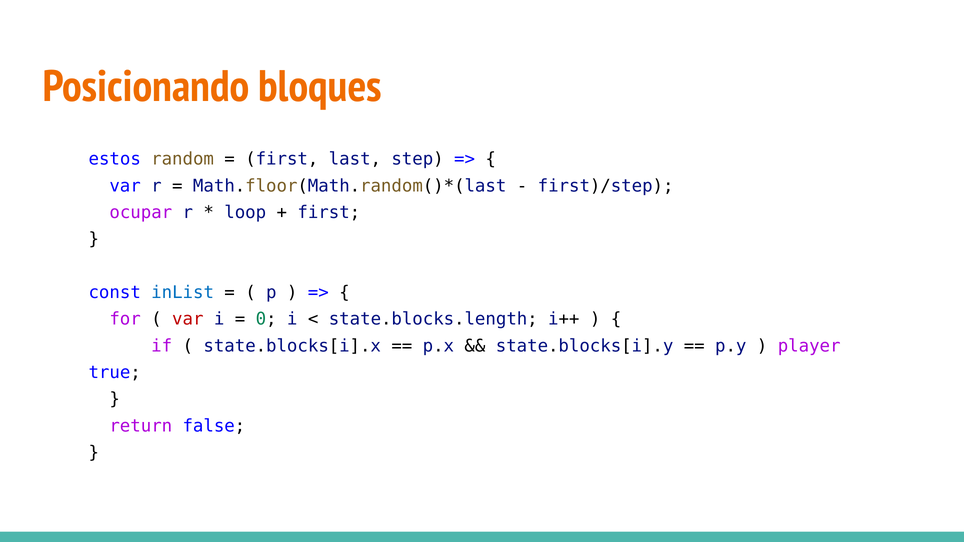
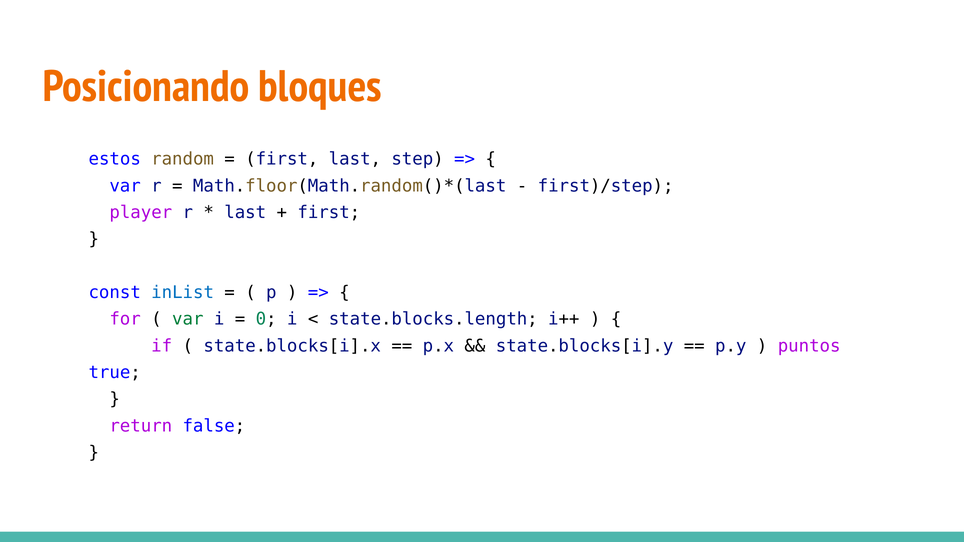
ocupar: ocupar -> player (141, 213)
loop: loop -> last (245, 213)
var colour: red -> green (188, 319)
player: player -> puntos (809, 346)
